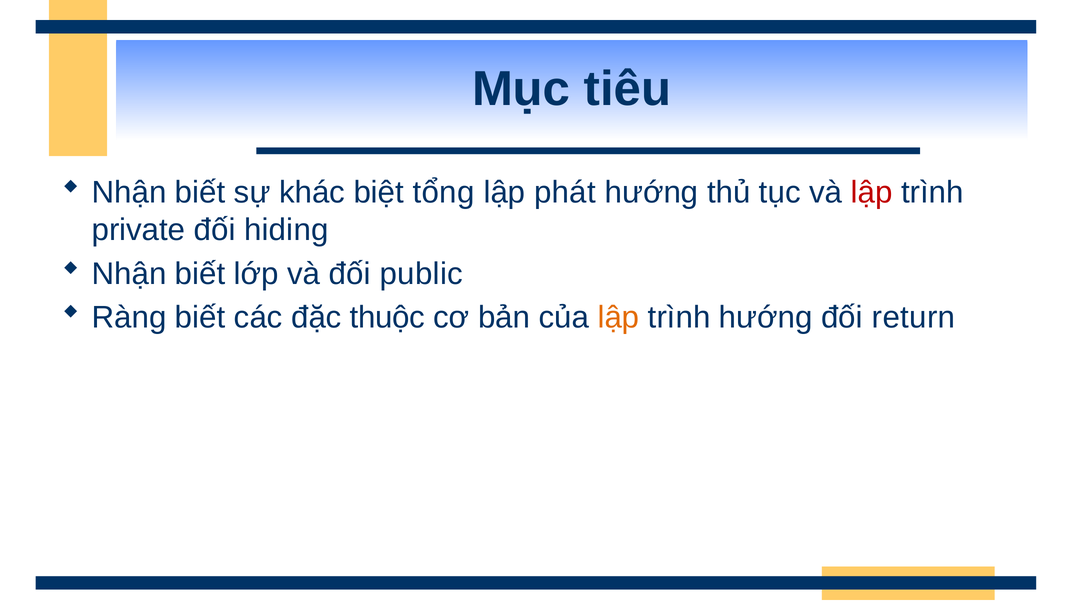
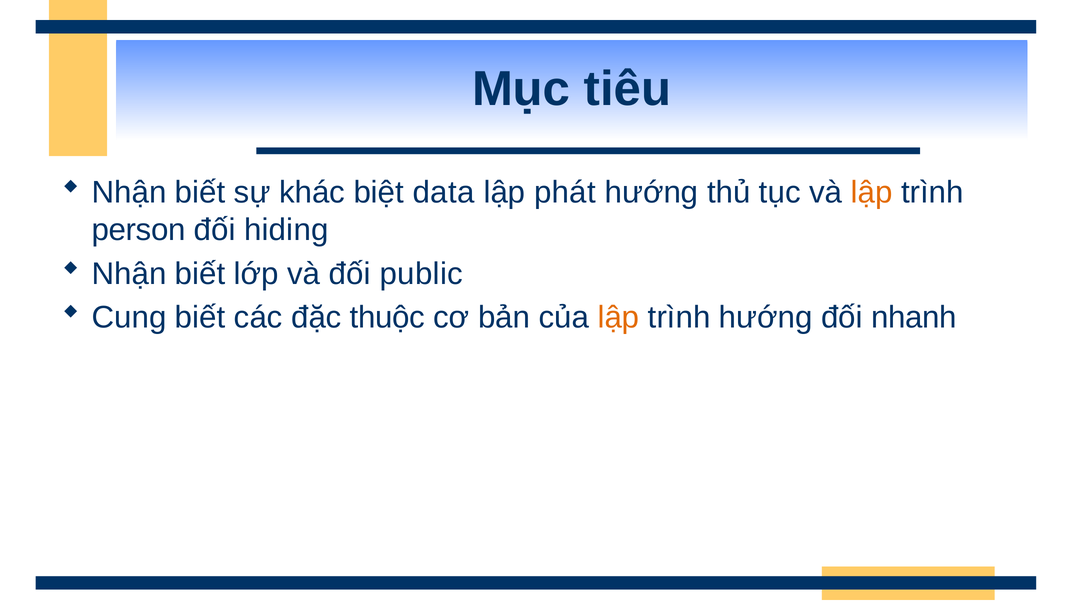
tổng: tổng -> data (444, 192)
lập colour: red -> orange (872, 192)
private: private -> person (139, 230)
Ràng: Ràng -> Cung (129, 318)
return: return -> nhanh (914, 318)
